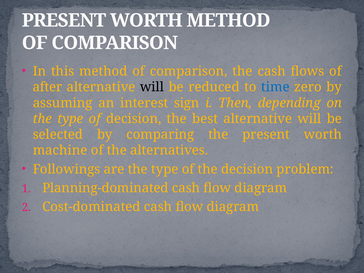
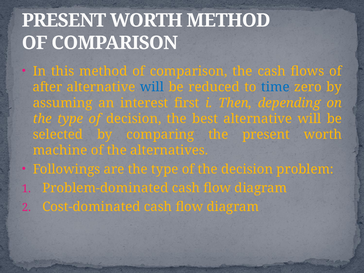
will colour: black -> blue (152, 87)
sign: sign -> first (187, 103)
Planning-dominated: Planning-dominated -> Problem-dominated (105, 188)
